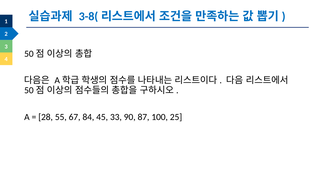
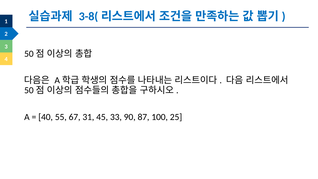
28: 28 -> 40 (46, 117)
84: 84 -> 31 (88, 117)
